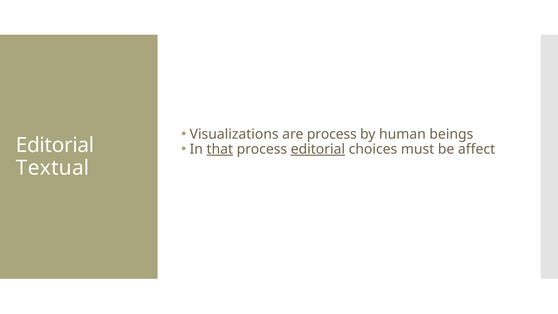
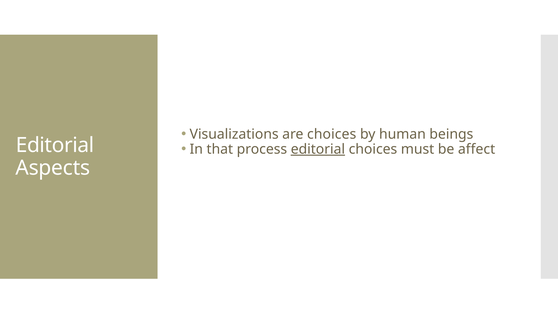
are process: process -> choices (332, 134)
that underline: present -> none (220, 149)
Textual: Textual -> Aspects (53, 168)
